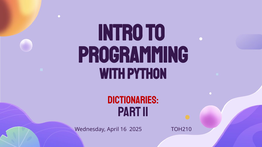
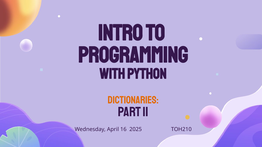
Dictionaries colour: red -> orange (133, 100)
